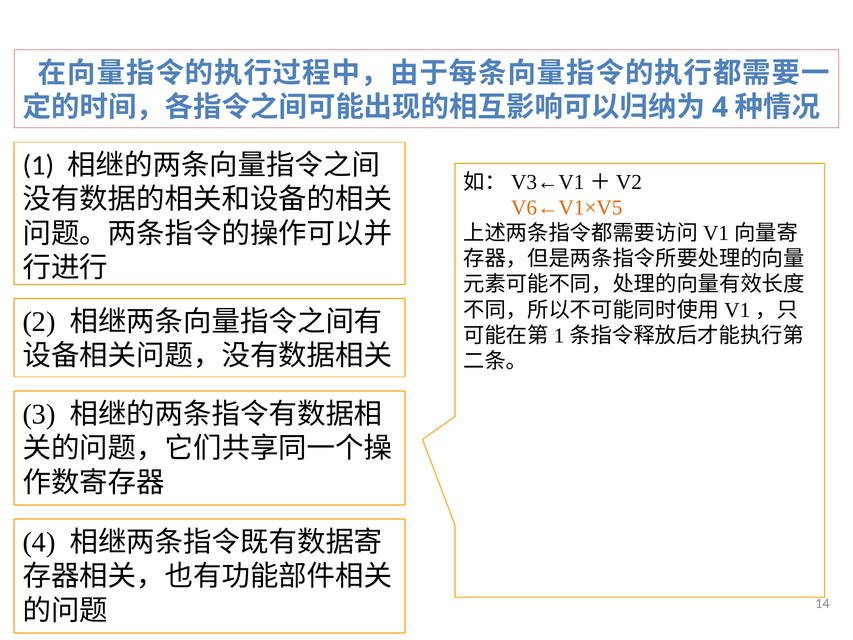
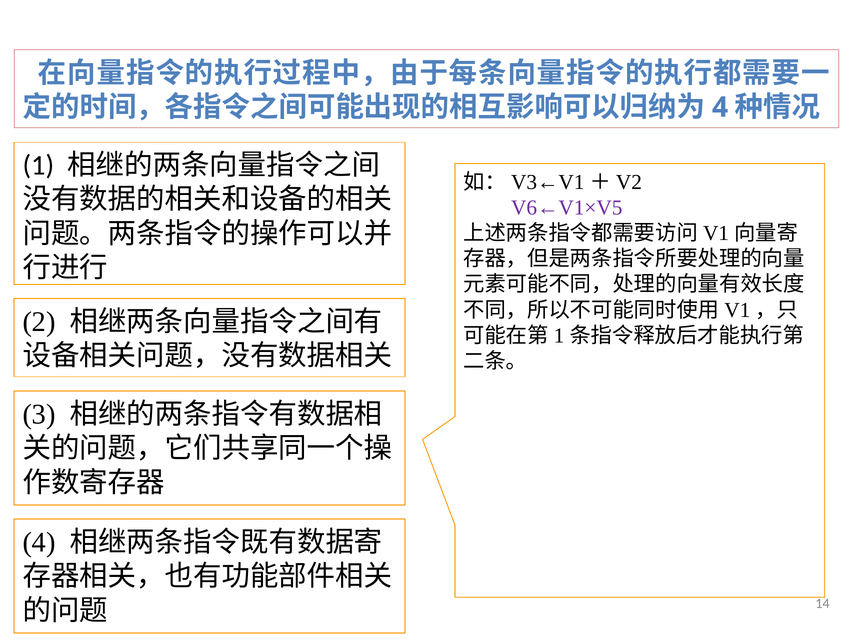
V6←V1×V5 colour: orange -> purple (567, 208)
